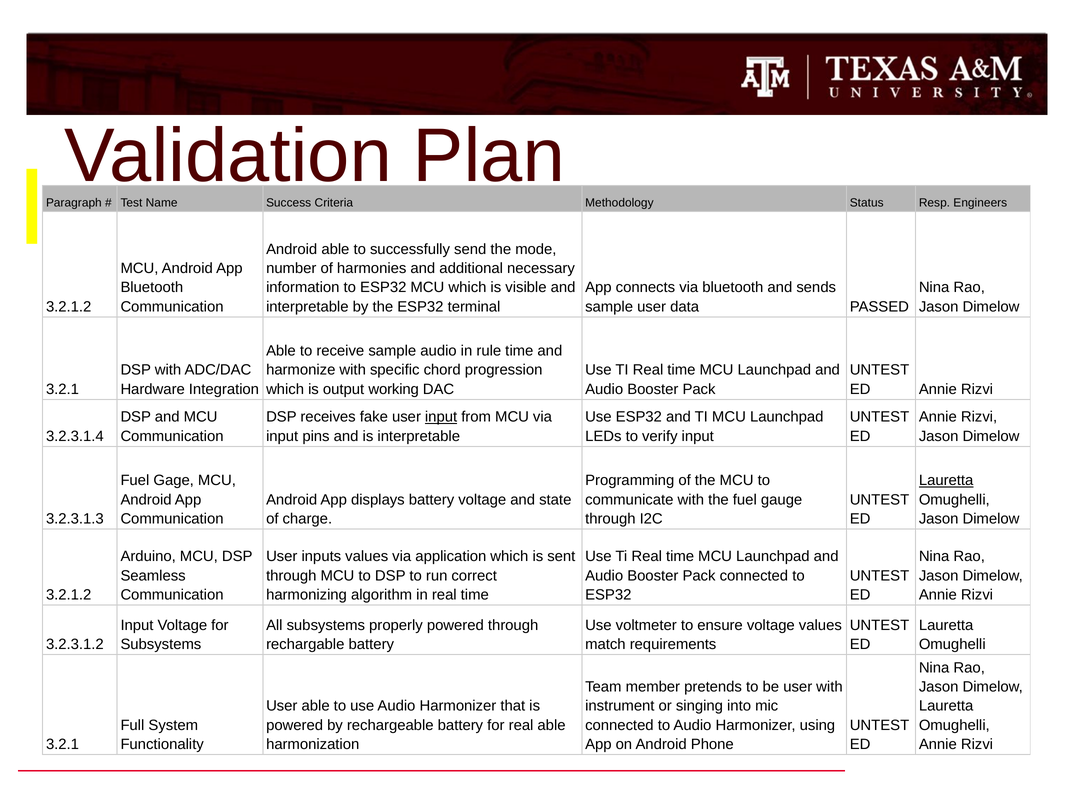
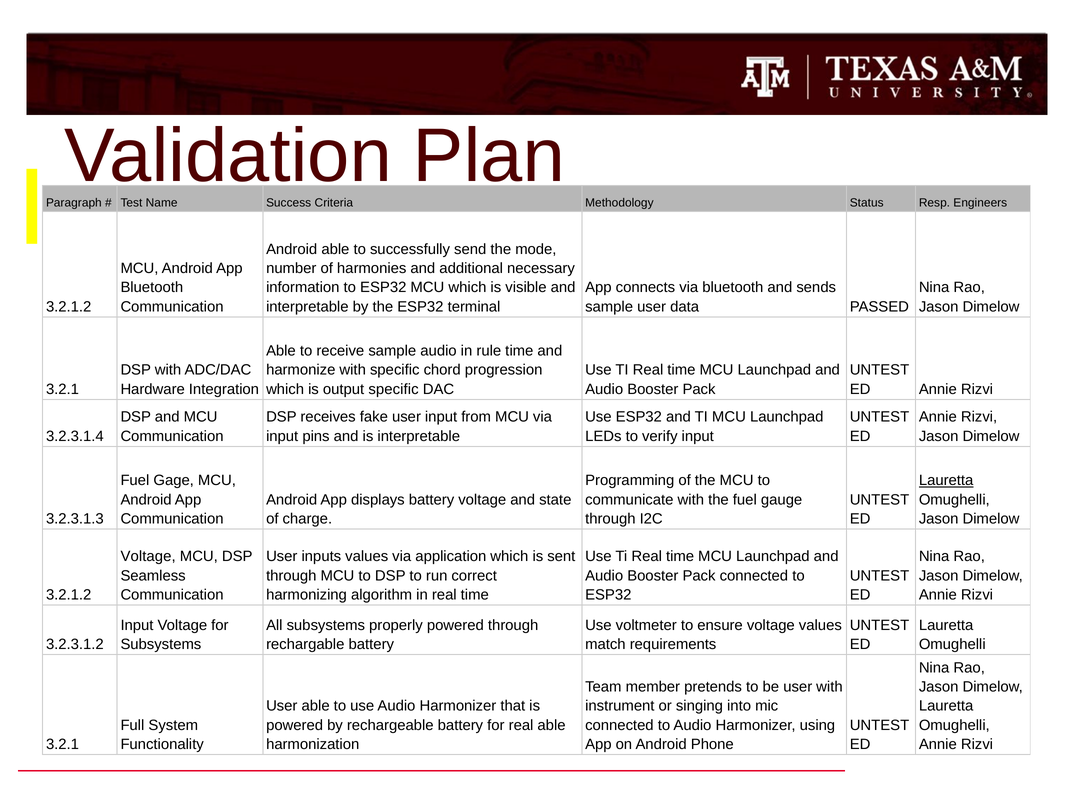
output working: working -> specific (394, 390)
input underline: present -> none (441, 417)
Arduino: Arduino -> Voltage (148, 557)
